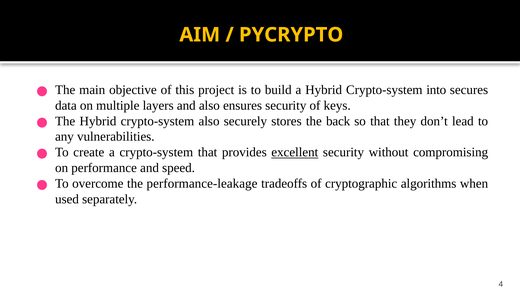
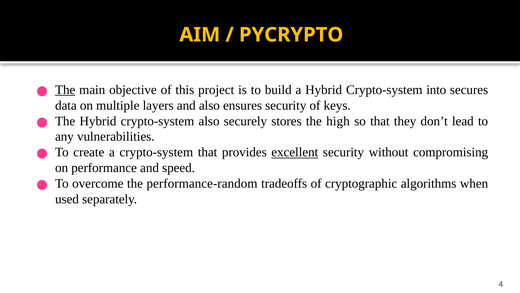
The underline: none -> present (65, 90)
back: back -> high (338, 121)
performance-leakage: performance-leakage -> performance-random (202, 183)
